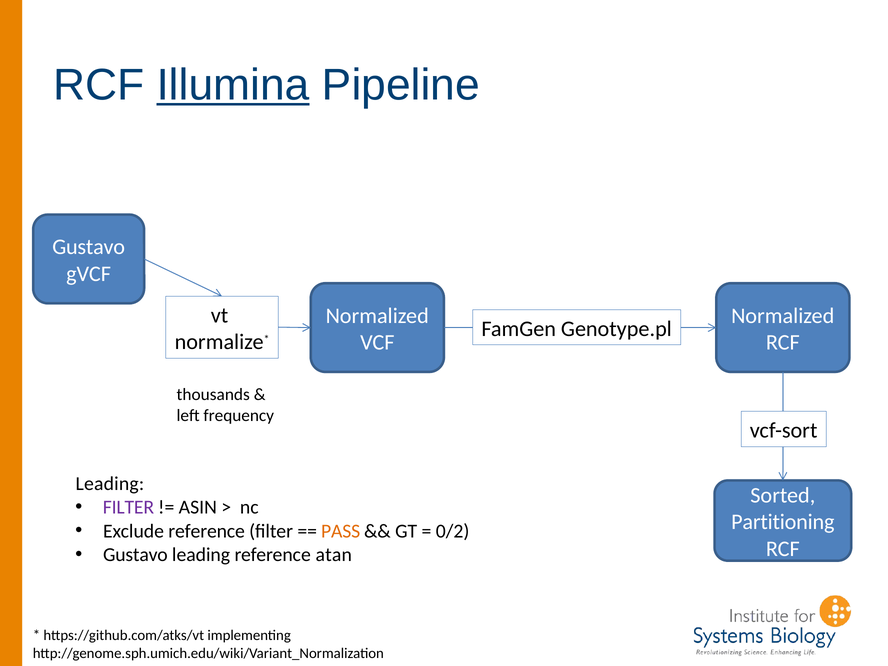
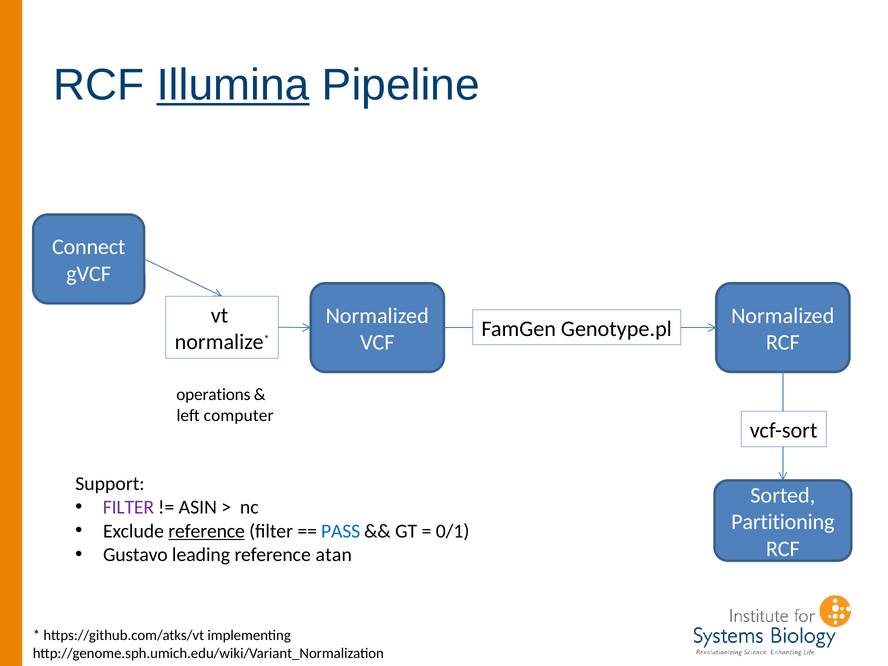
Gustavo: Gustavo -> Connect (89, 247)
thousands: thousands -> operations (213, 395)
frequency: frequency -> computer (239, 415)
Leading: Leading -> Support (110, 484)
reference underline: none -> present (207, 531)
PASS colour: orange -> blue (341, 531)
0/2: 0/2 -> 0/1 (453, 531)
